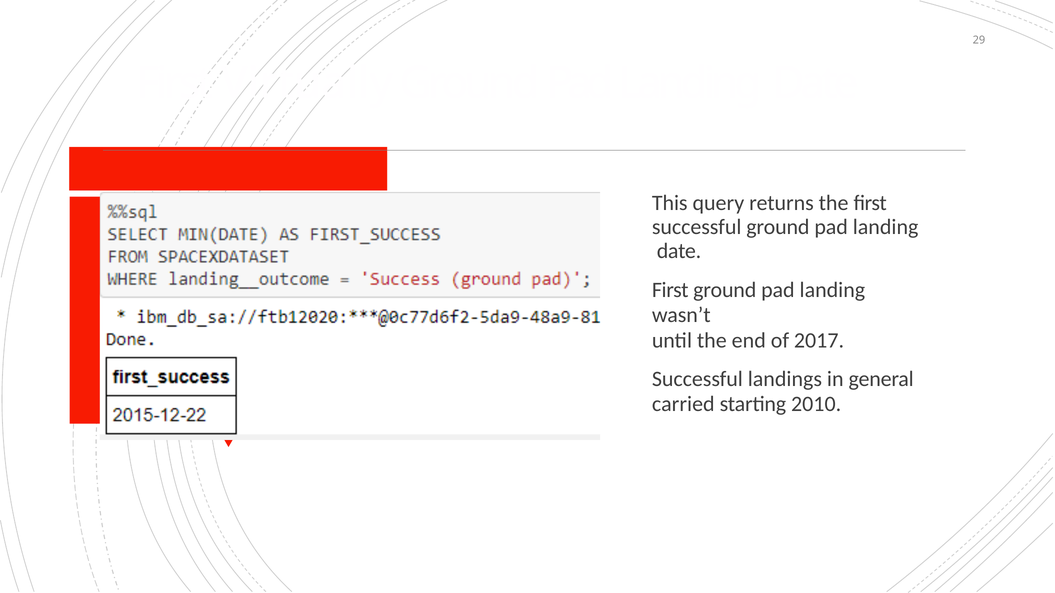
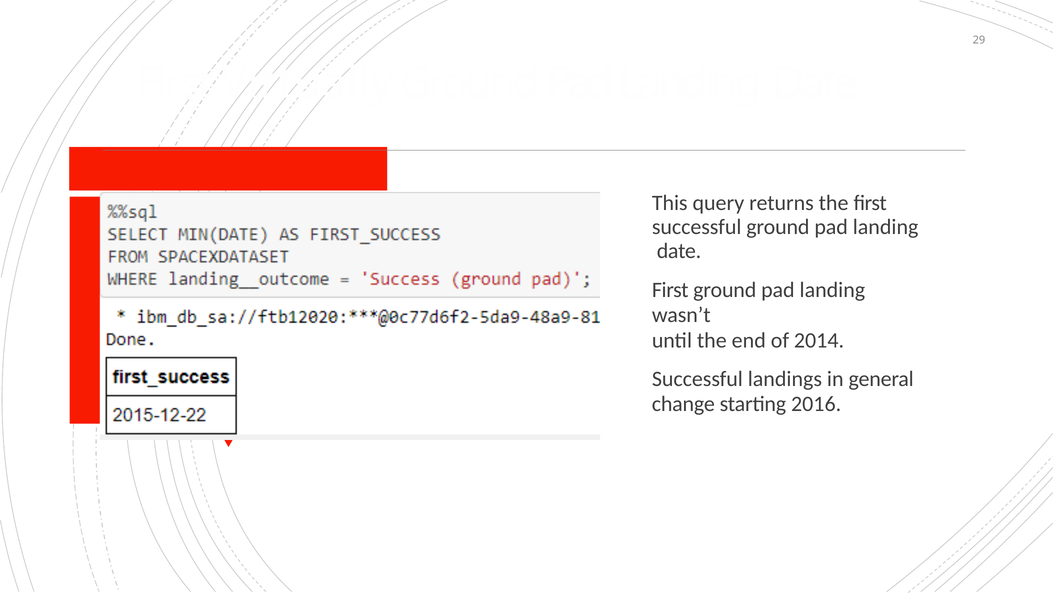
2017: 2017 -> 2014 (819, 341)
carried: carried -> change (683, 404)
2010: 2010 -> 2016 (816, 404)
